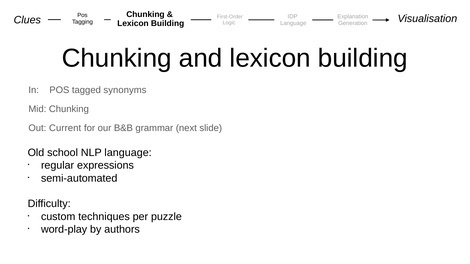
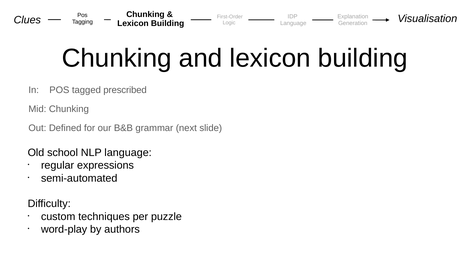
synonyms: synonyms -> prescribed (125, 90)
Current: Current -> Defined (65, 128)
